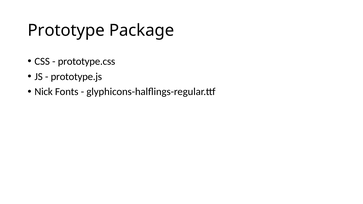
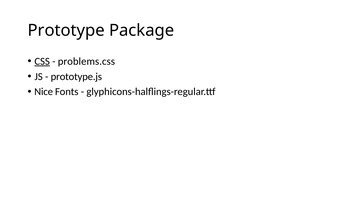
CSS underline: none -> present (42, 61)
prototype.css: prototype.css -> problems.css (86, 61)
Nick: Nick -> Nice (44, 92)
